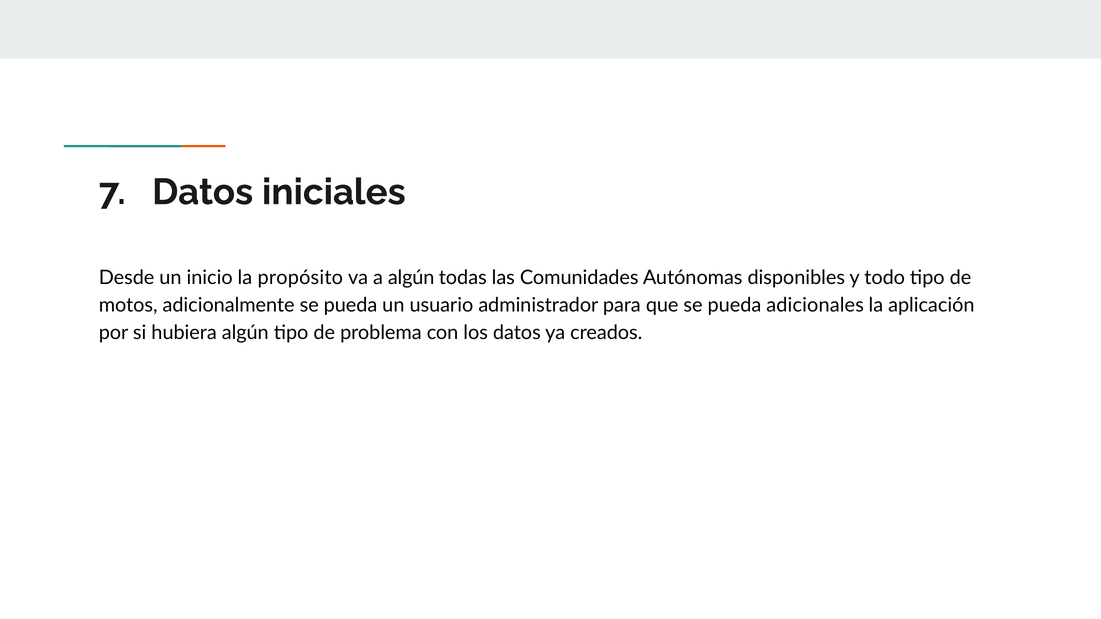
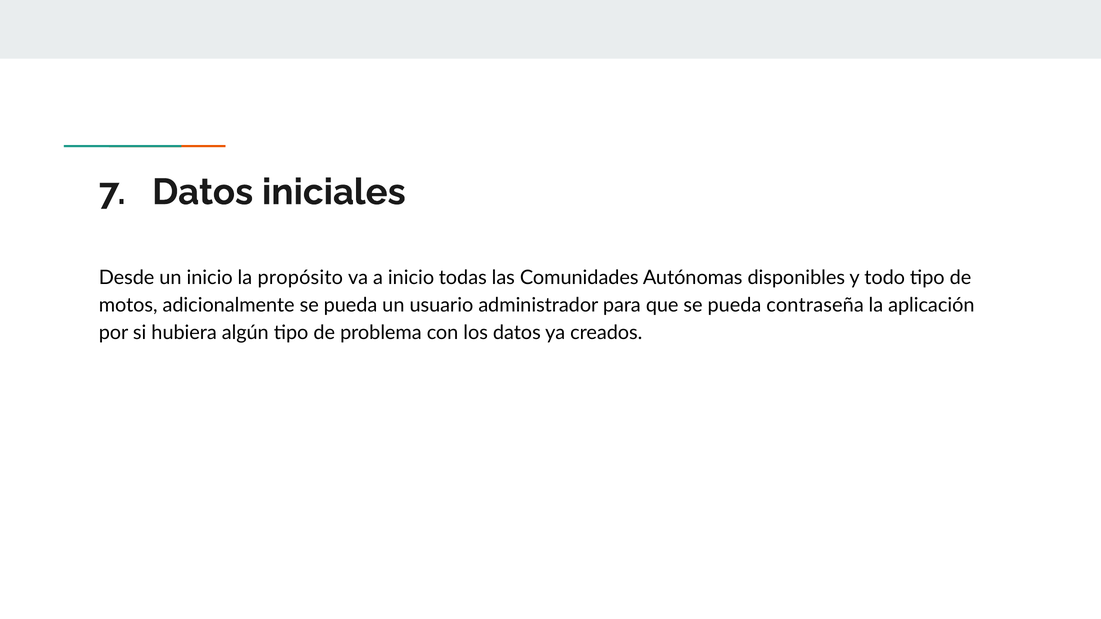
a algún: algún -> inicio (411, 278)
adicionales: adicionales -> contraseña (815, 305)
